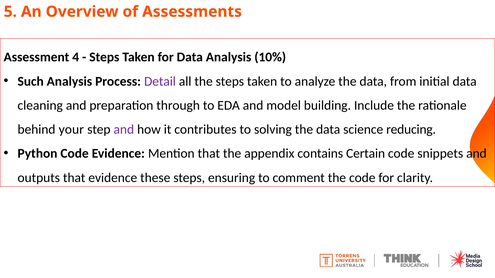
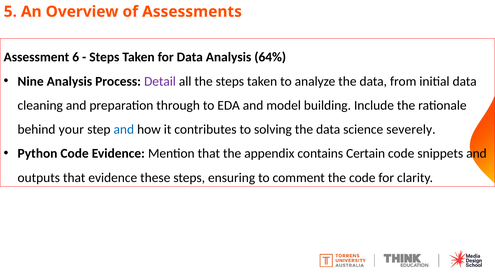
4: 4 -> 6 (76, 57)
10%: 10% -> 64% (270, 57)
Such: Such -> Nine (31, 81)
and colour: purple -> blue (124, 130)
reducing: reducing -> severely (411, 130)
